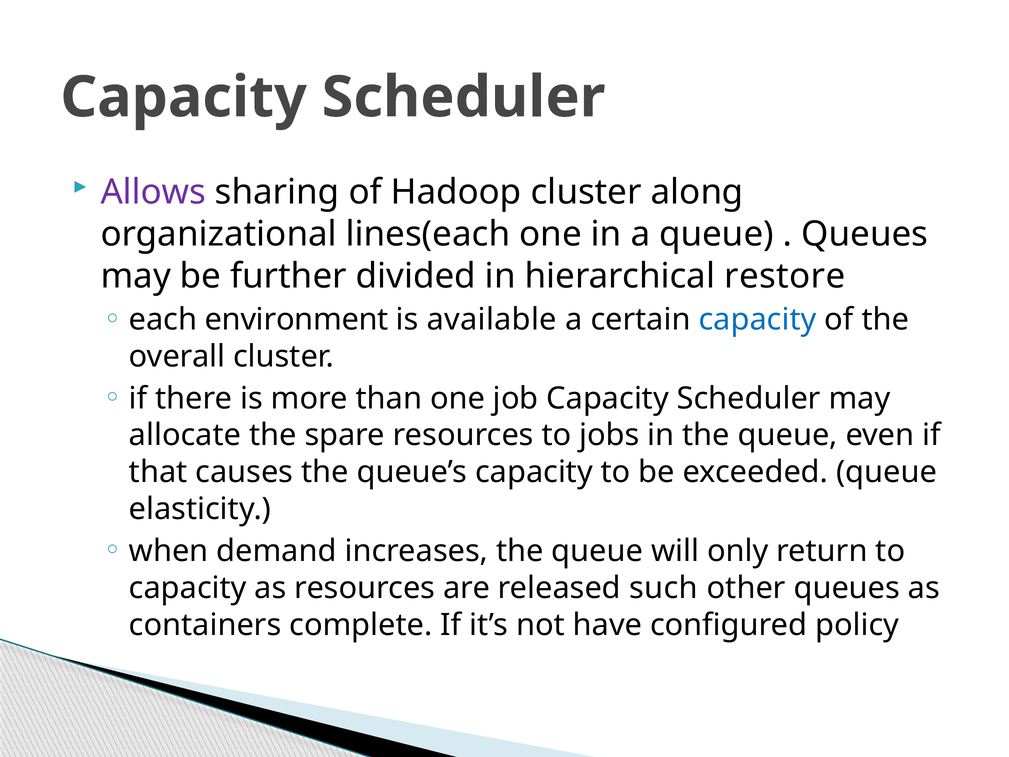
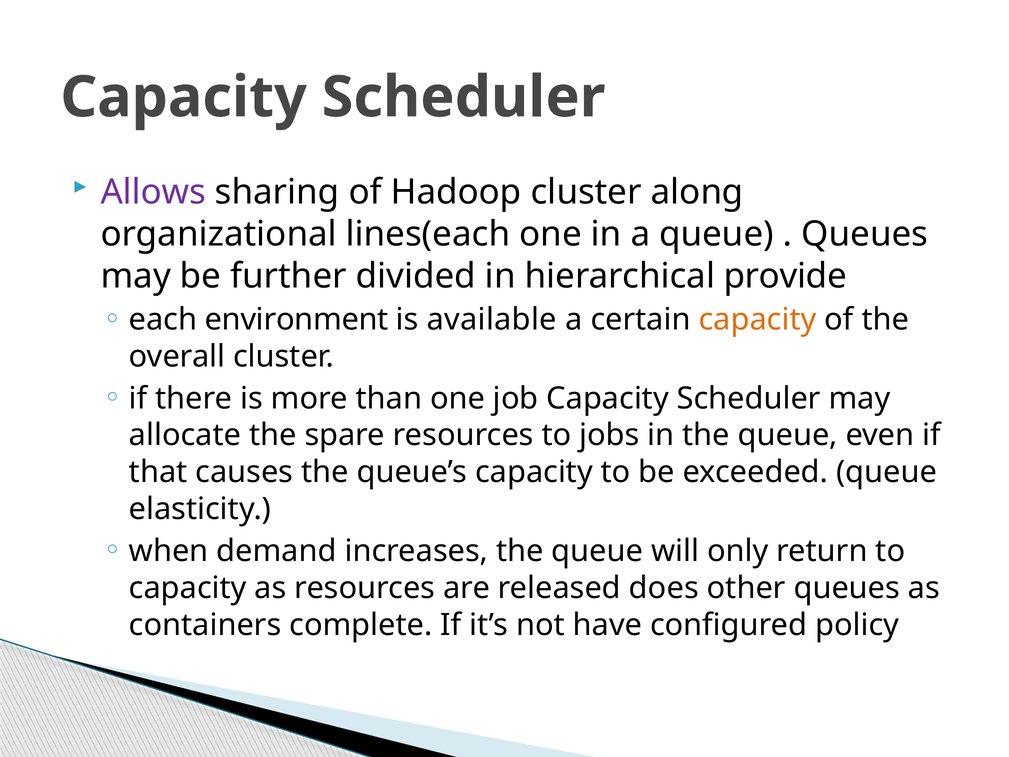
restore: restore -> provide (785, 276)
capacity colour: blue -> orange (758, 320)
such: such -> does (664, 588)
